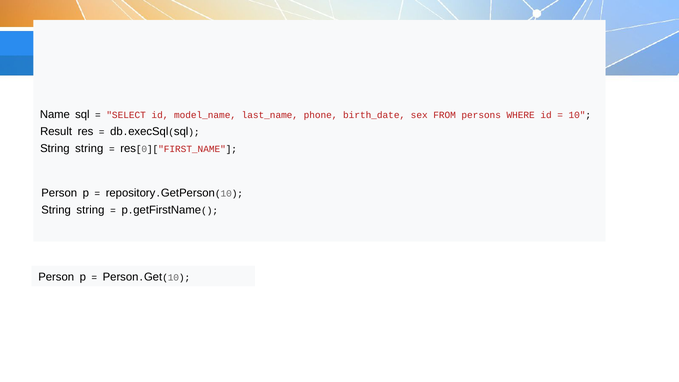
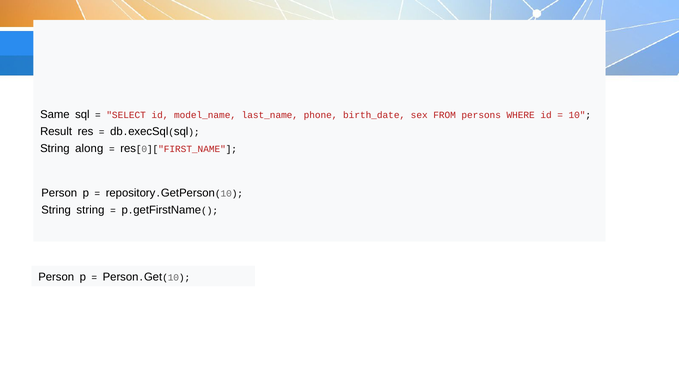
Name: Name -> Same (55, 115)
string: string -> along (89, 149)
